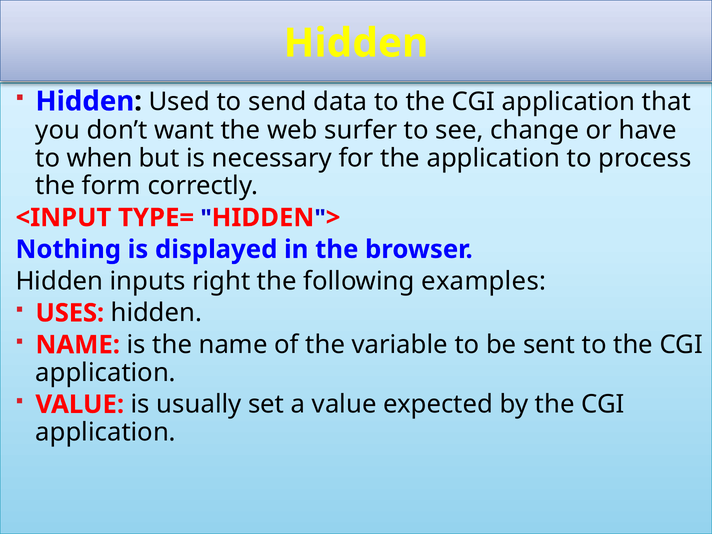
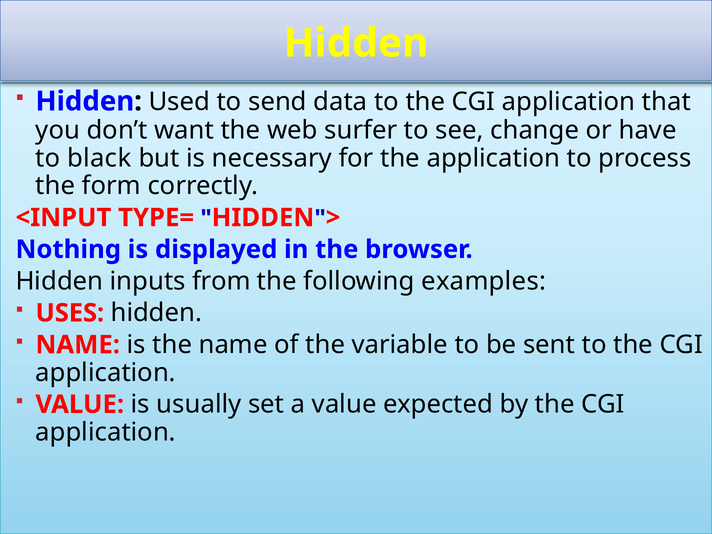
when: when -> black (99, 158)
right: right -> from (221, 281)
